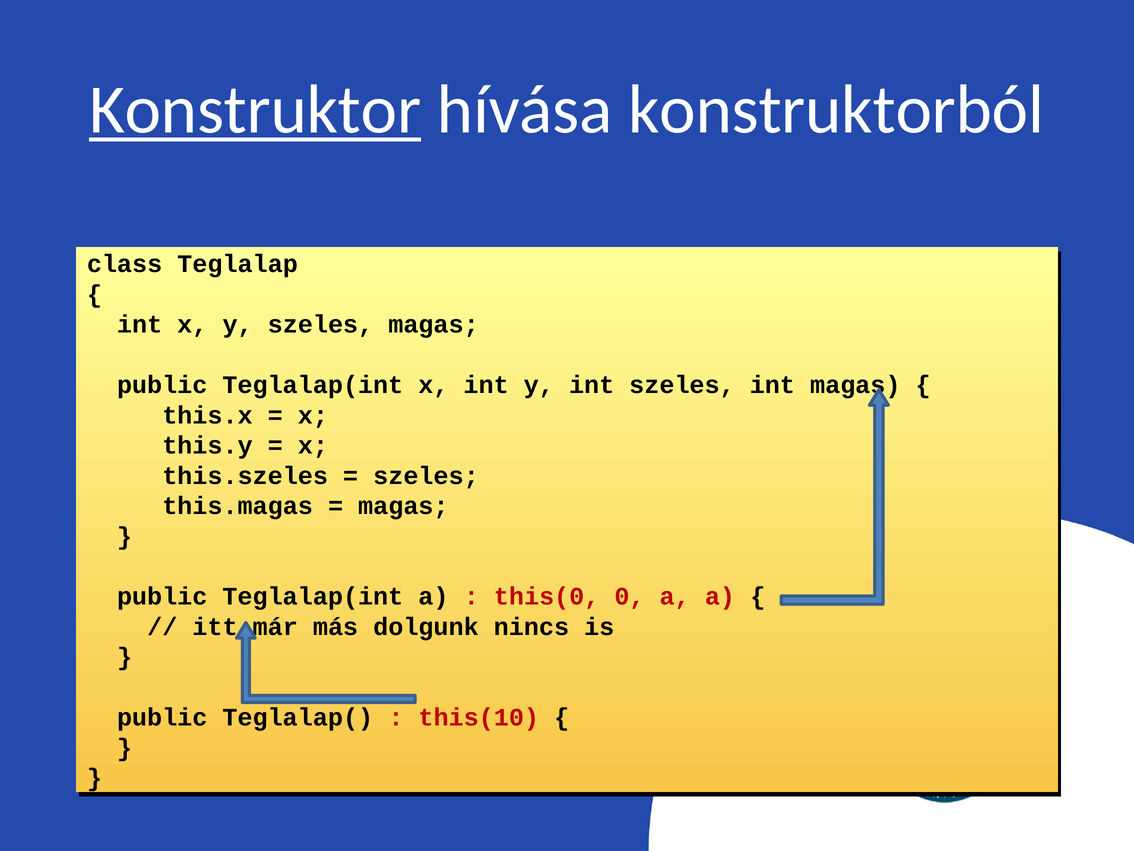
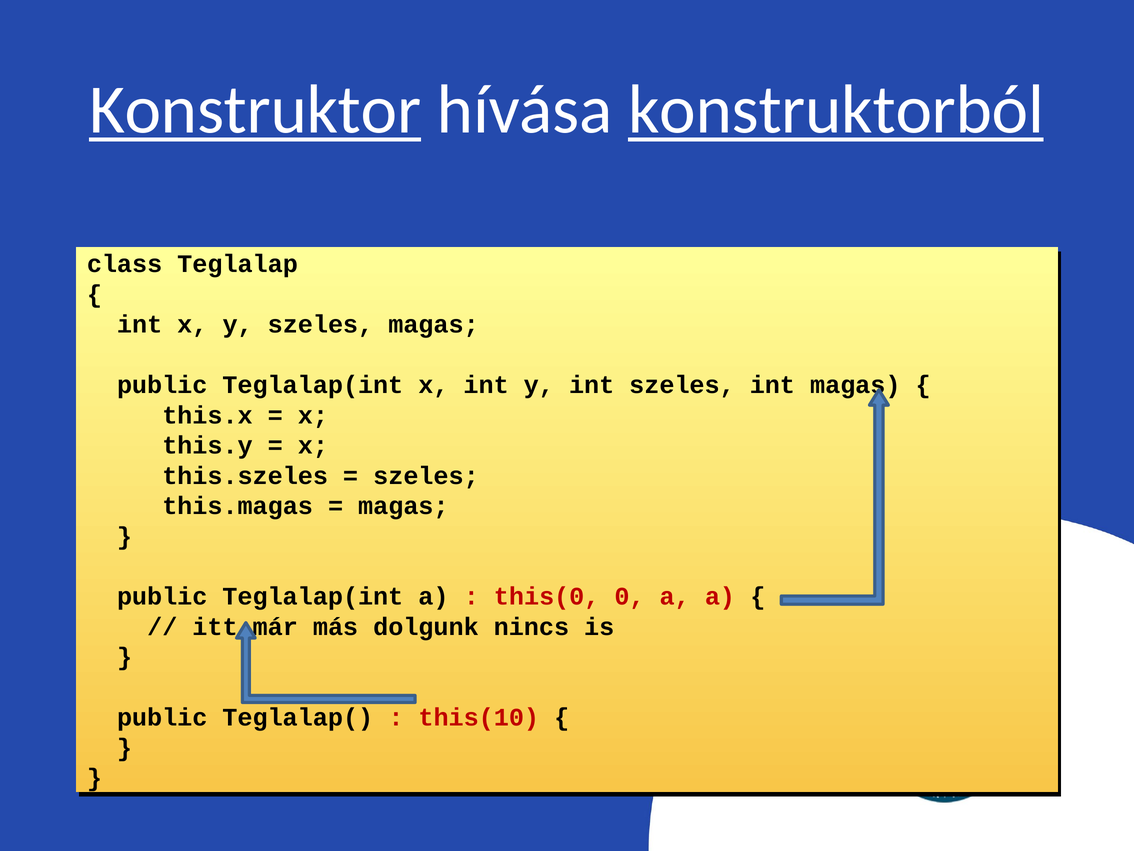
konstruktorból underline: none -> present (836, 110)
